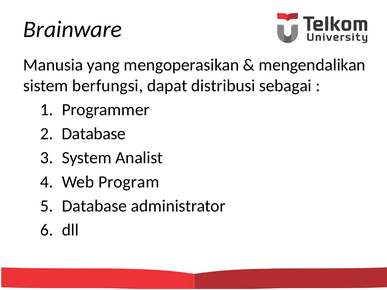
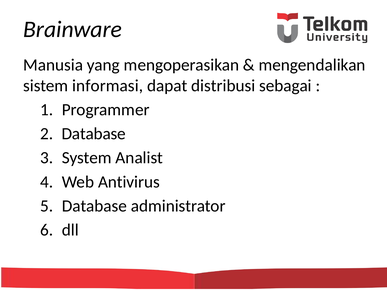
berfungsi: berfungsi -> informasi (108, 86)
Program: Program -> Antivirus (129, 182)
